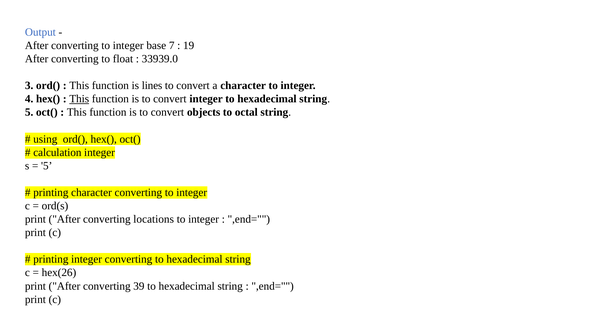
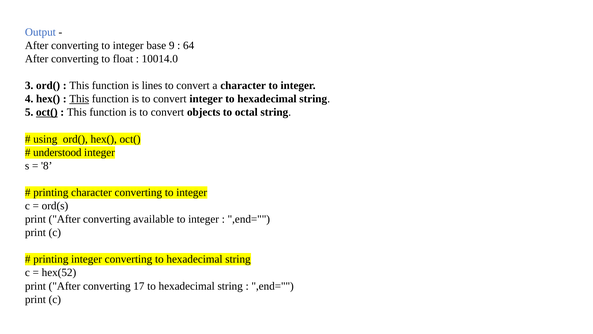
7: 7 -> 9 (172, 45)
19: 19 -> 64 (189, 45)
33939.0: 33939.0 -> 10014.0 (160, 59)
oct( underline: none -> present (47, 112)
calculation: calculation -> understood (57, 152)
5: 5 -> 8 (47, 166)
locations: locations -> available (154, 219)
hex(26: hex(26 -> hex(52 (59, 272)
39: 39 -> 17 (139, 286)
